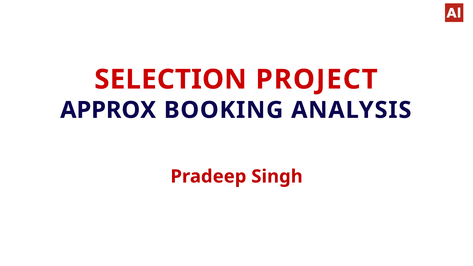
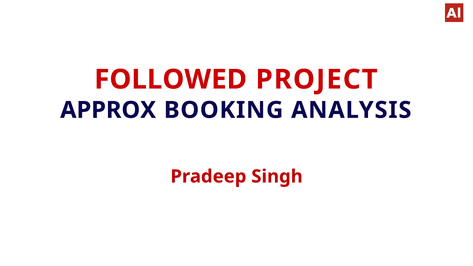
SELECTION: SELECTION -> FOLLOWED (171, 79)
